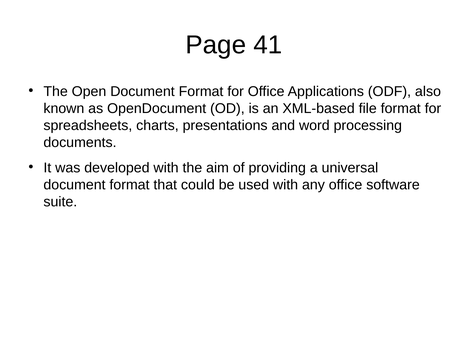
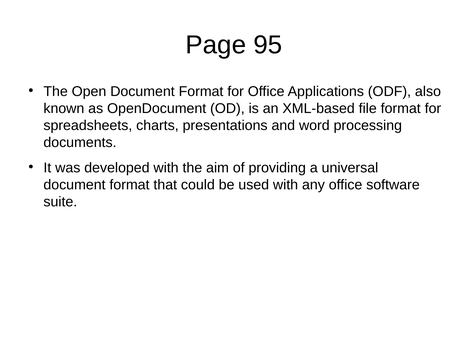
41: 41 -> 95 (268, 45)
